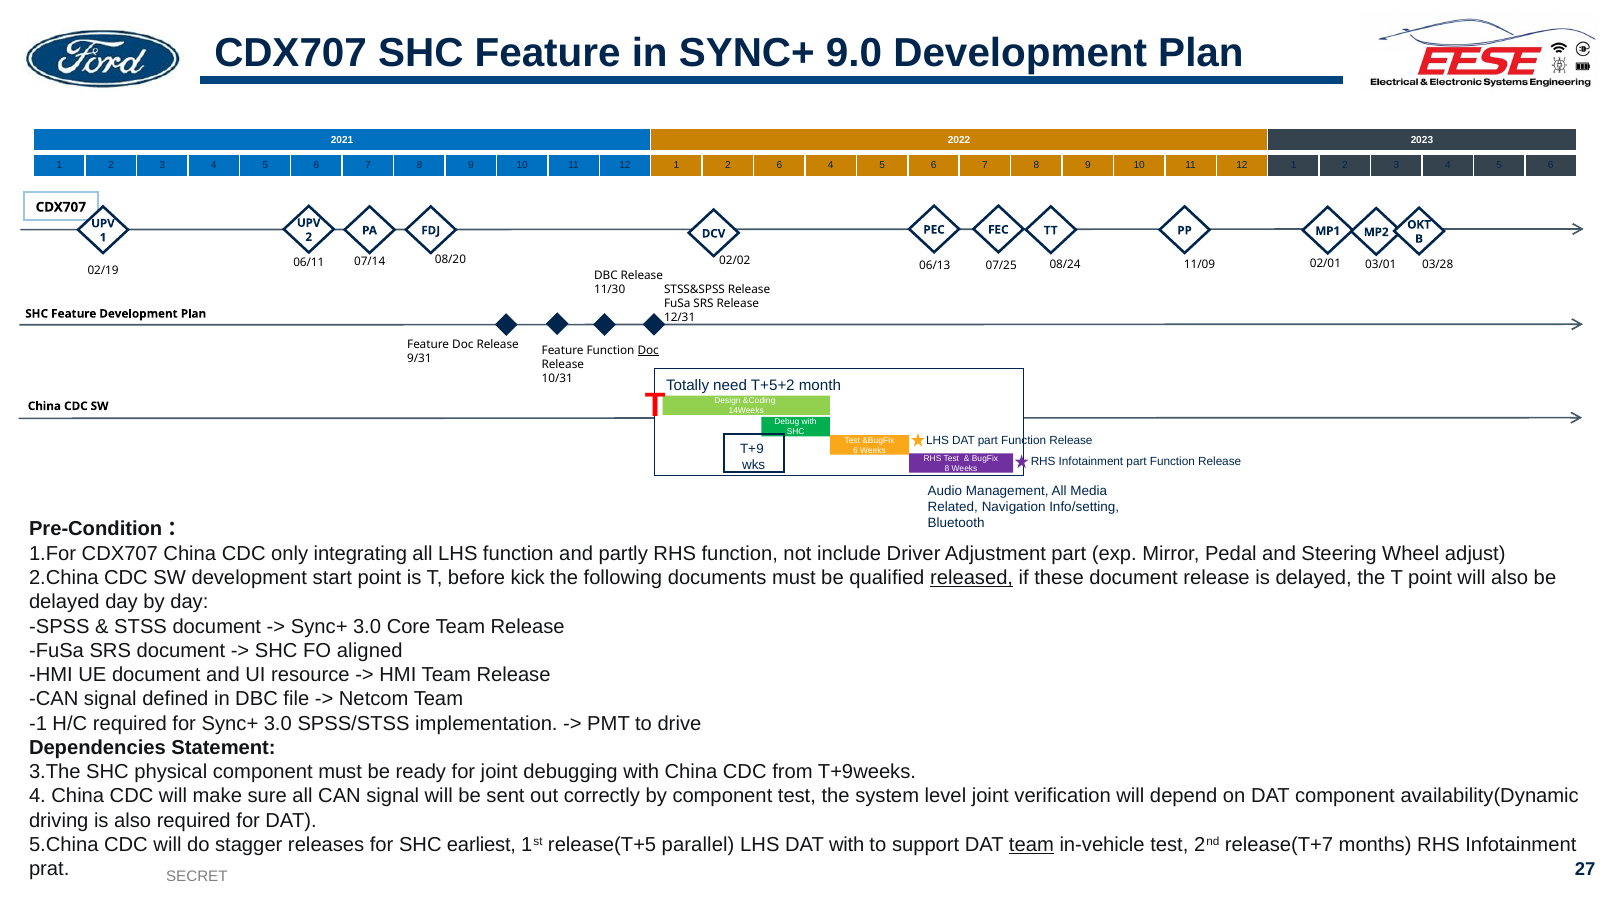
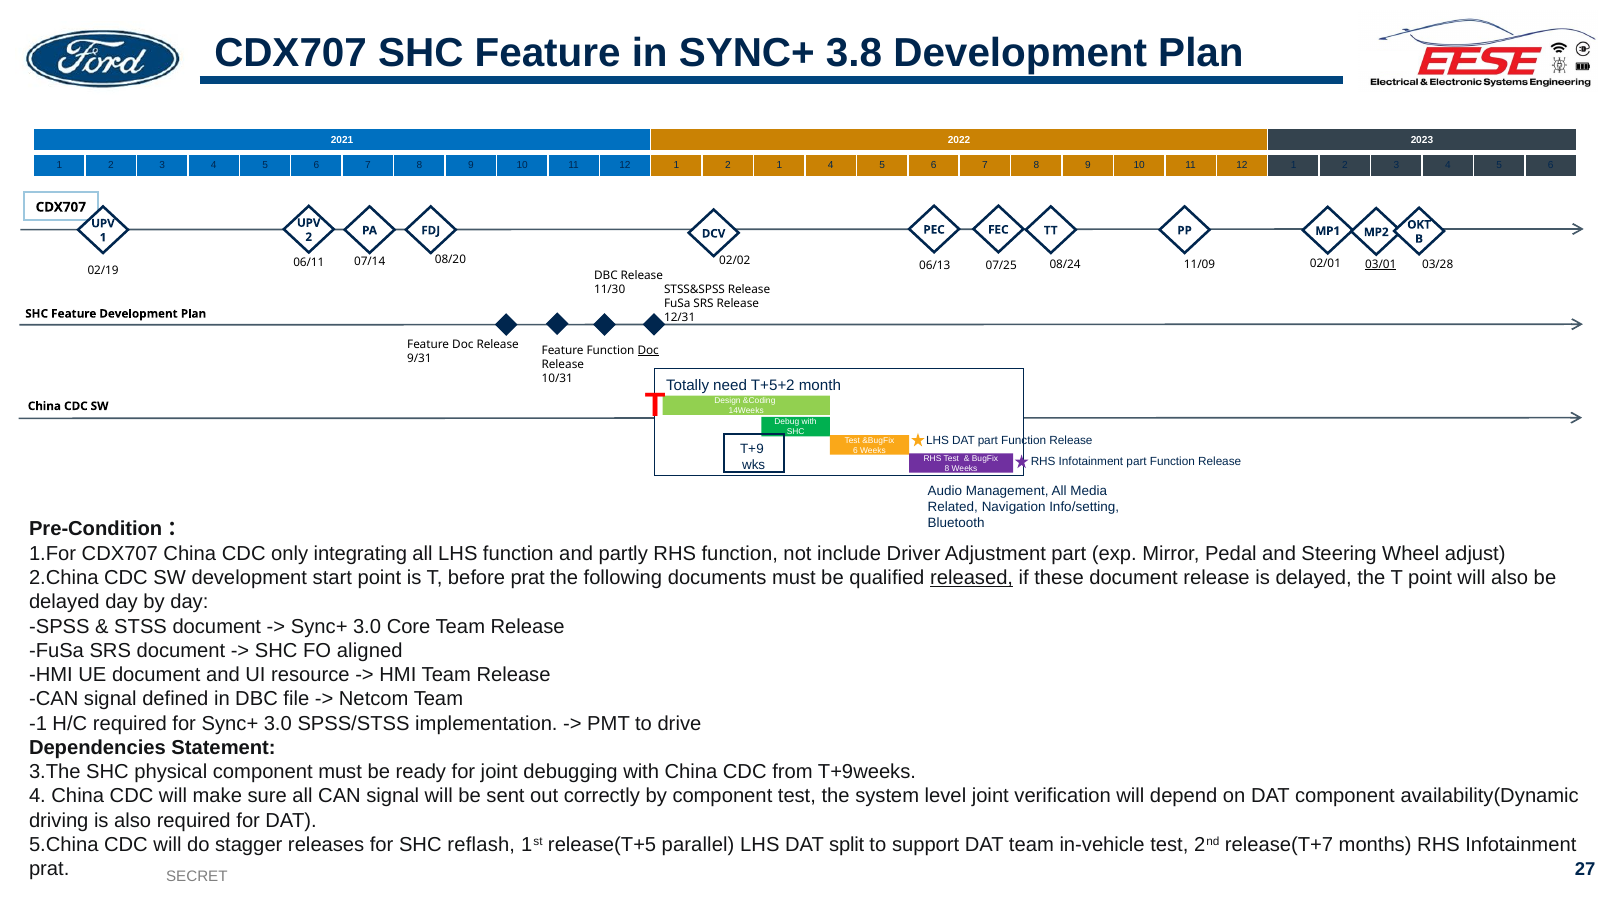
9.0: 9.0 -> 3.8 (854, 53)
2 6: 6 -> 1 (779, 165)
03/01 underline: none -> present (1381, 264)
before kick: kick -> prat (528, 578)
earliest: earliest -> reflash (481, 844)
DAT with: with -> split (847, 844)
team underline: present -> none (1031, 844)
